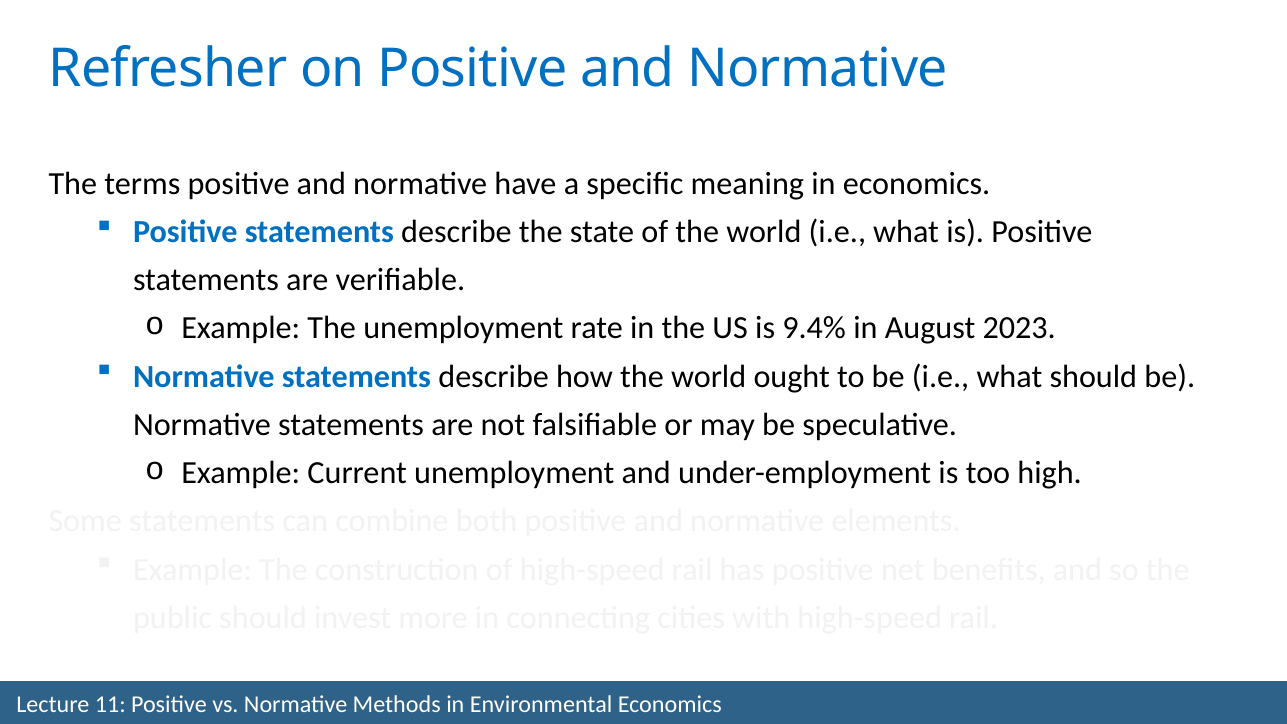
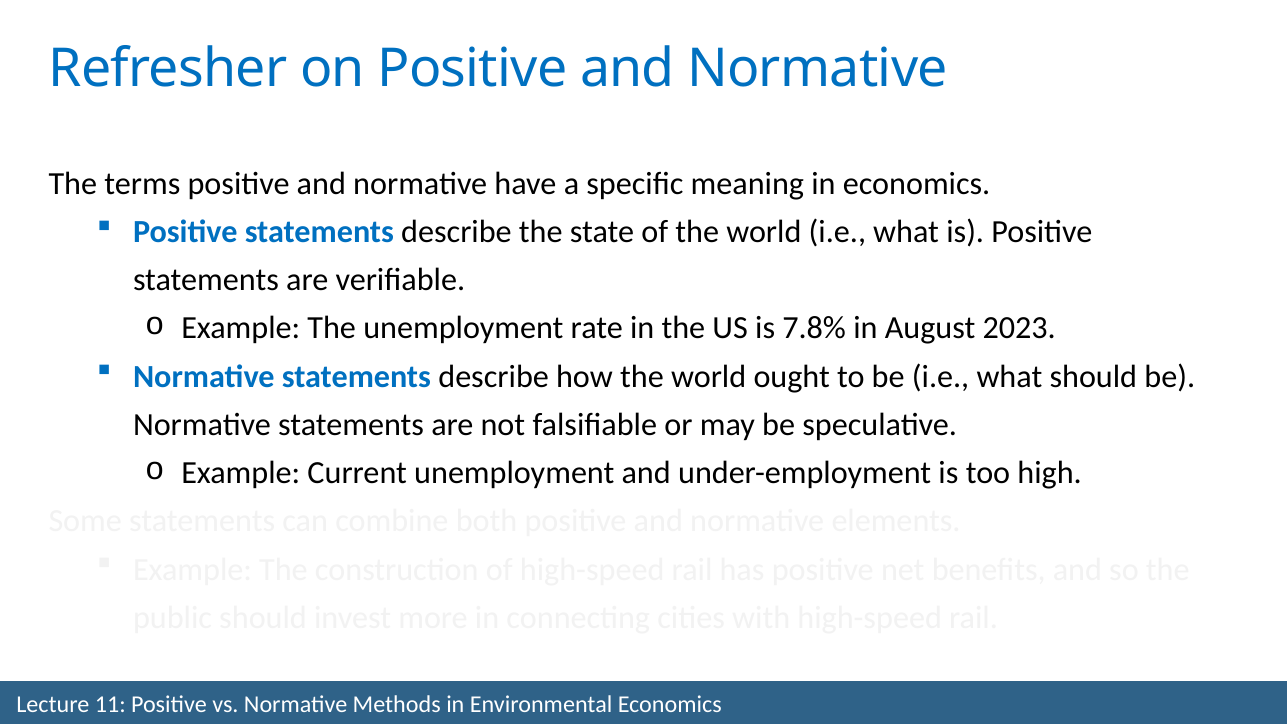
9.4%: 9.4% -> 7.8% (814, 328)
